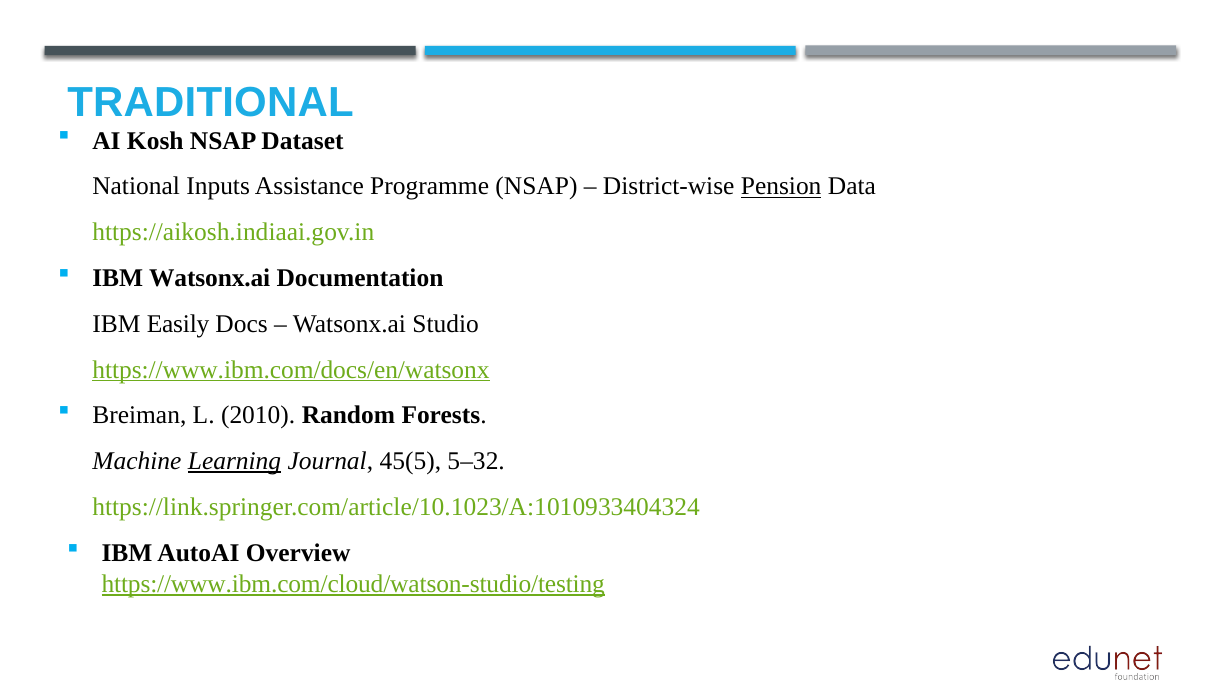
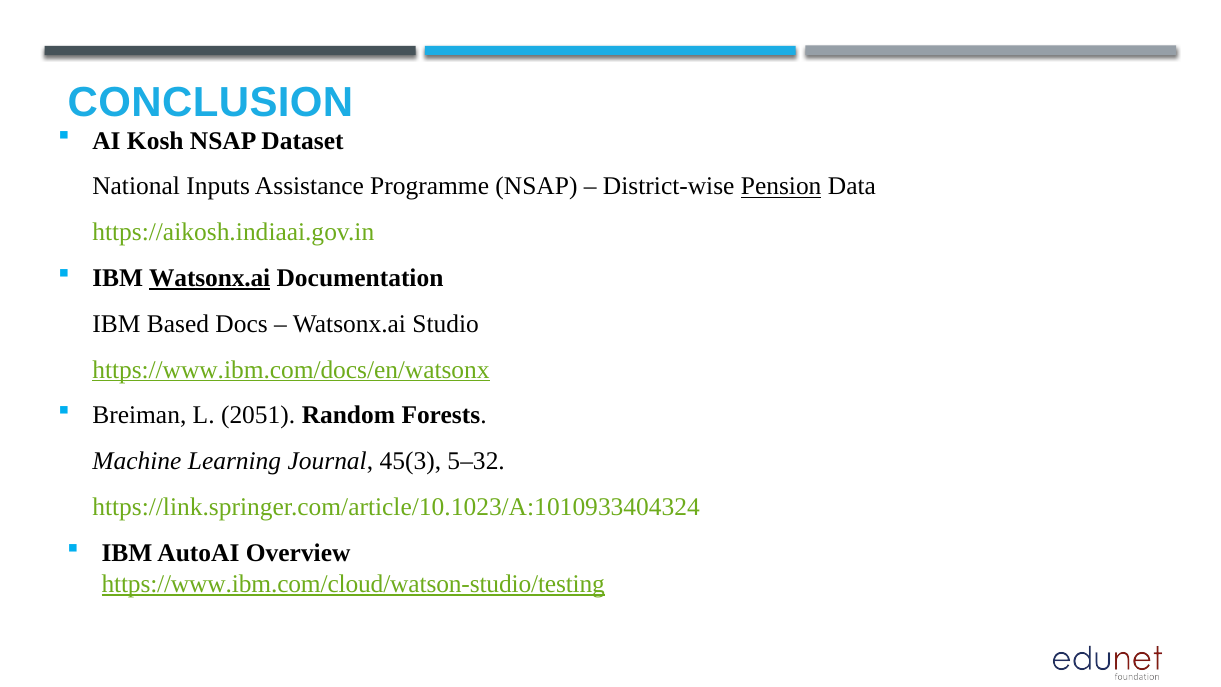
TRADITIONAL: TRADITIONAL -> CONCLUSION (210, 103)
Watsonx.ai underline: none -> present (210, 278)
Easily: Easily -> Based (178, 324)
2010: 2010 -> 2051 (258, 415)
Learning underline: present -> none (234, 461)
45(5: 45(5 -> 45(3 (410, 461)
